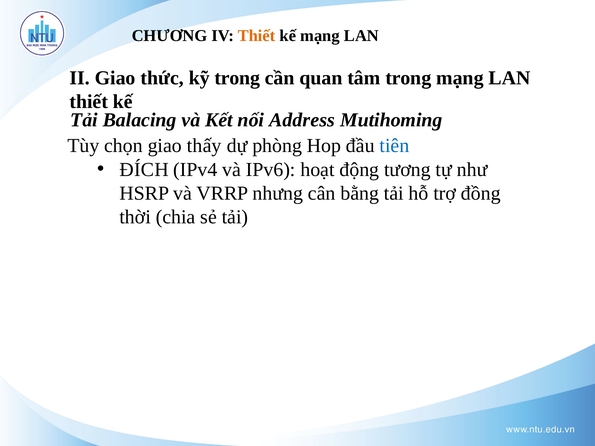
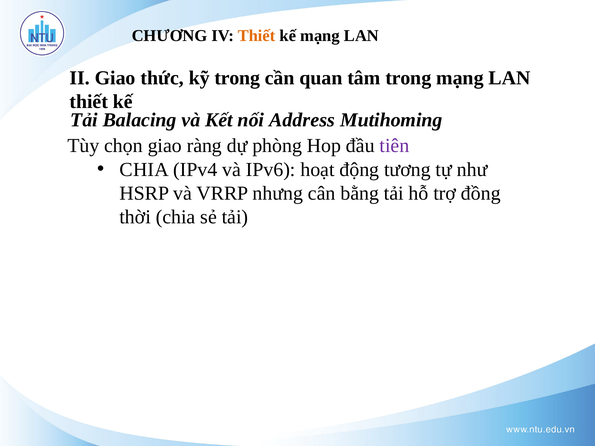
thấy: thấy -> ràng (204, 146)
tiên colour: blue -> purple (394, 146)
ĐÍCH: ĐÍCH -> CHIA (144, 170)
